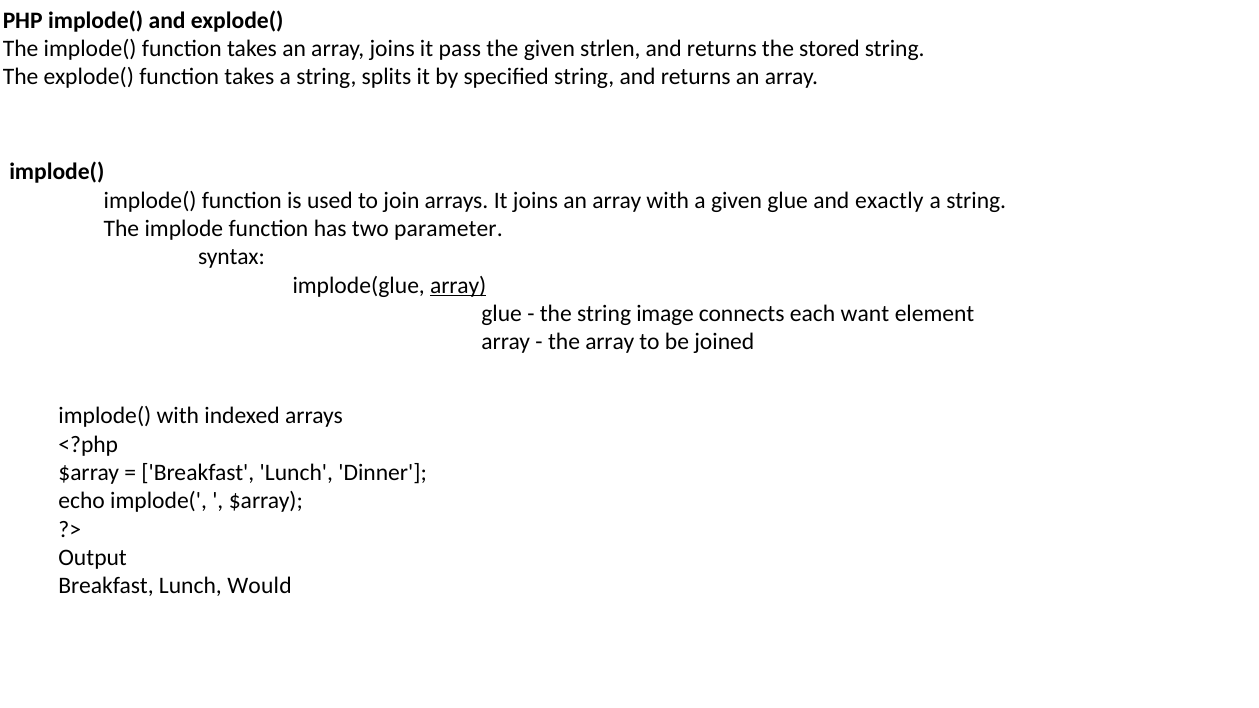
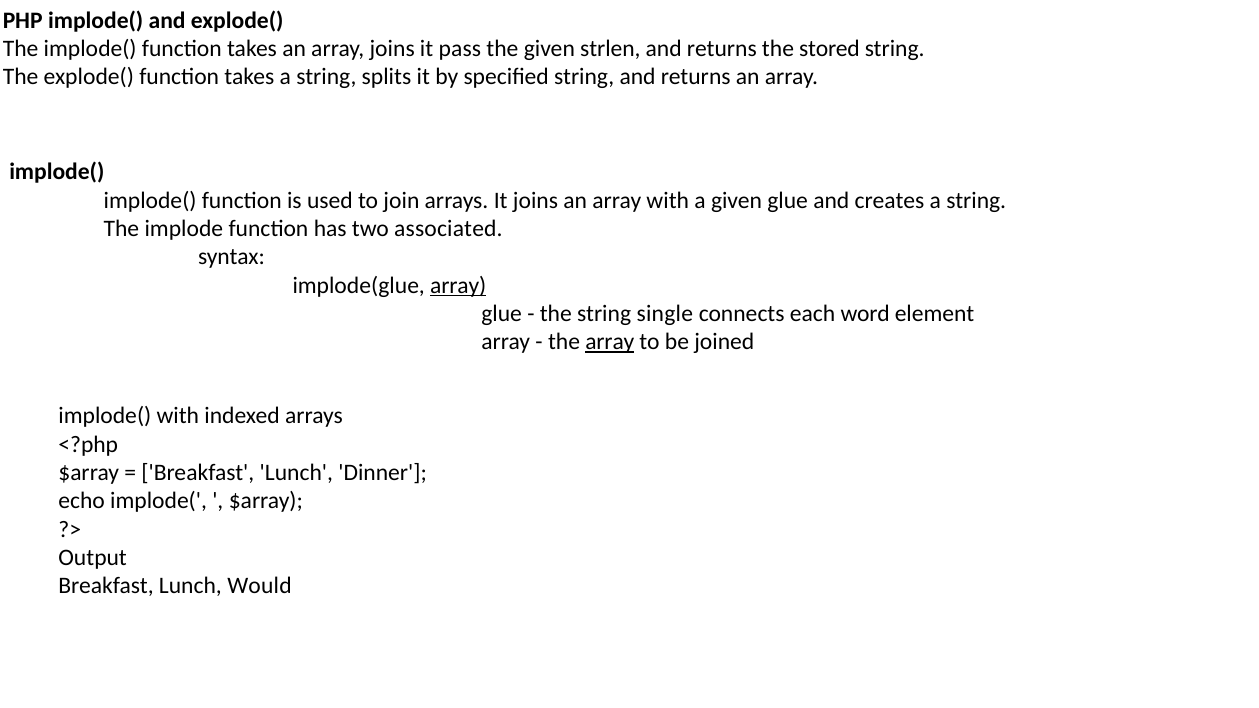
exactly: exactly -> creates (889, 200)
parameter: parameter -> associated (448, 229)
image: image -> single (665, 314)
want: want -> word (865, 314)
array underline: none -> present (610, 342)
